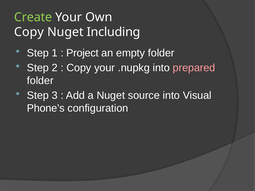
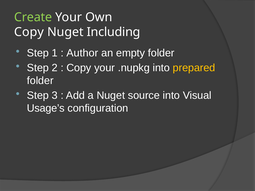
Project: Project -> Author (82, 53)
prepared colour: pink -> yellow (194, 68)
Phone’s: Phone’s -> Usage’s (46, 108)
